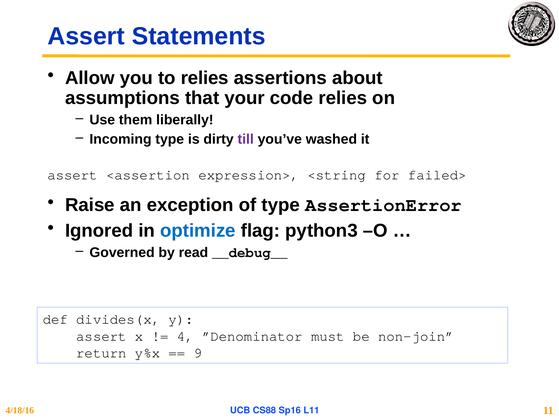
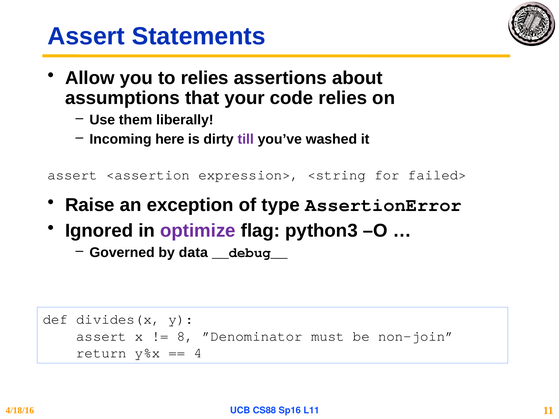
Incoming type: type -> here (170, 139)
optimize colour: blue -> purple (198, 231)
read: read -> data (193, 253)
4: 4 -> 8 (185, 336)
9: 9 -> 4 (198, 353)
